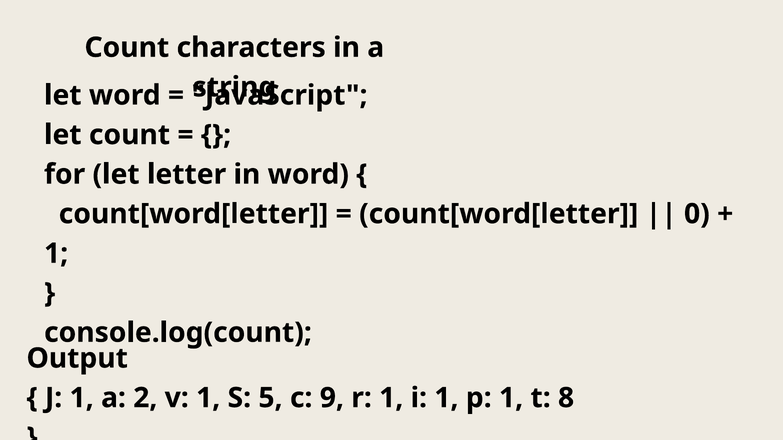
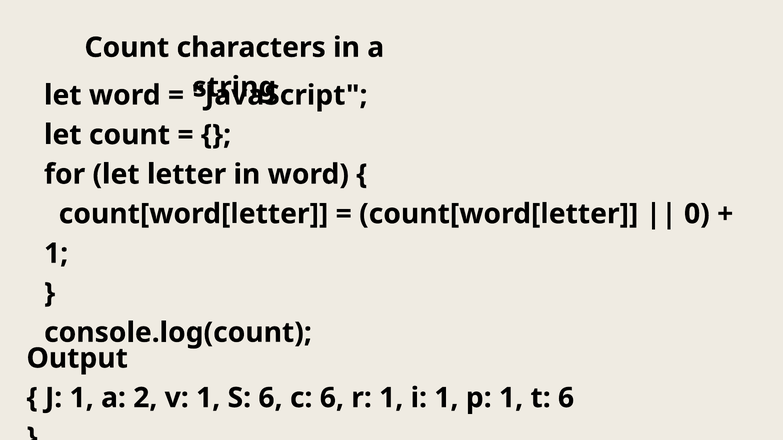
S 5: 5 -> 6 (270, 398)
c 9: 9 -> 6 (332, 398)
t 8: 8 -> 6 (566, 398)
